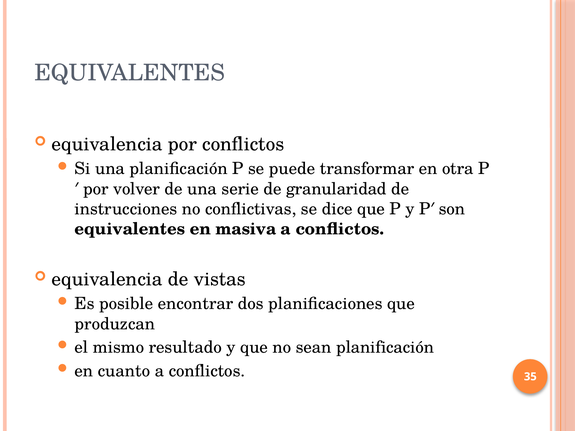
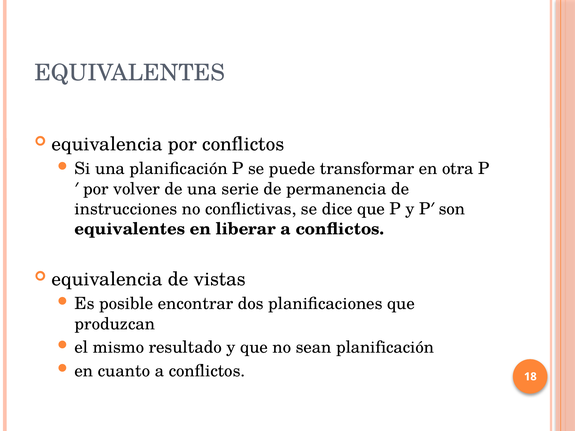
granularidad: granularidad -> permanencia (336, 189)
masiva: masiva -> liberar (246, 229)
35: 35 -> 18 (530, 377)
